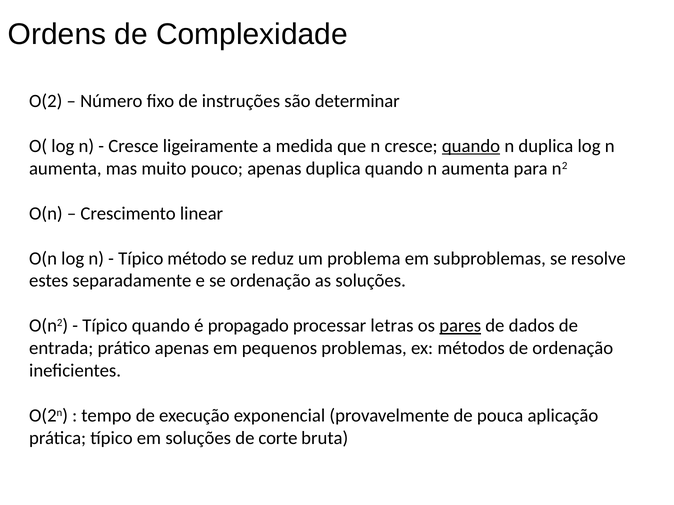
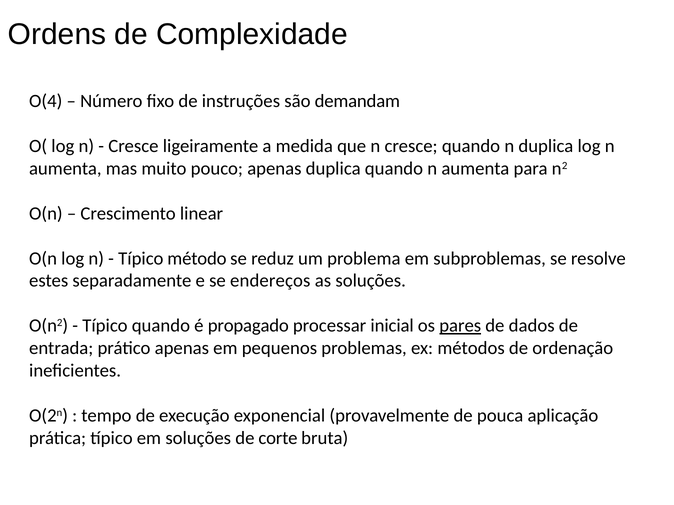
O(2: O(2 -> O(4 (46, 101)
determinar: determinar -> demandam (357, 101)
quando underline: present -> none (471, 146)
se ordenação: ordenação -> endereços (270, 281)
letras: letras -> inicial (392, 326)
